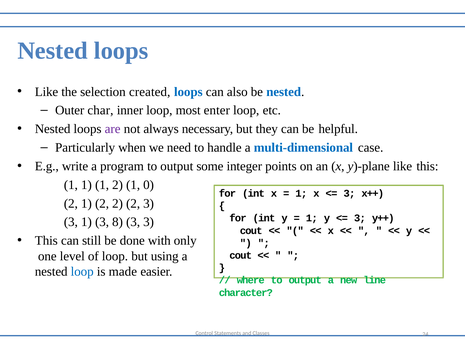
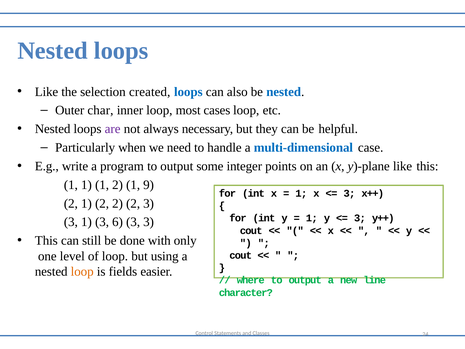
enter: enter -> cases (217, 110)
0: 0 -> 9 (149, 185)
8: 8 -> 6 (118, 222)
loop colour: blue -> orange (82, 272)
made: made -> fields (123, 272)
